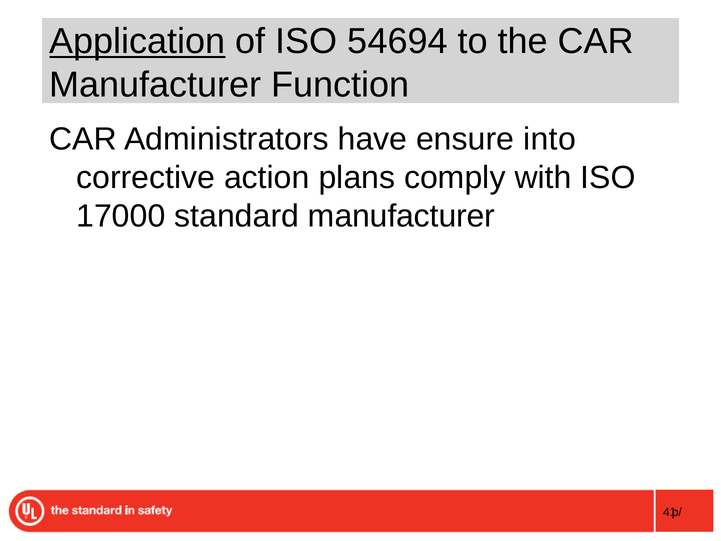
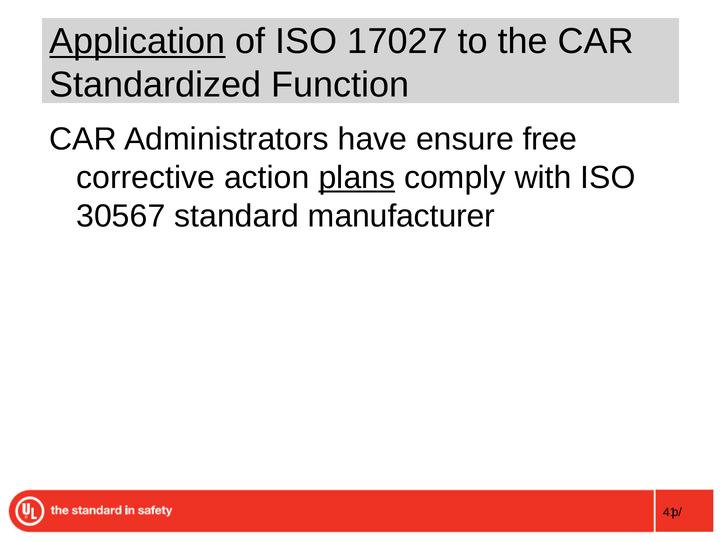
54694: 54694 -> 17027 (398, 41)
Manufacturer: Manufacturer -> Standardized (155, 85)
into: into -> free (550, 139)
plans underline: none -> present (357, 178)
17000: 17000 -> 30567 (121, 216)
